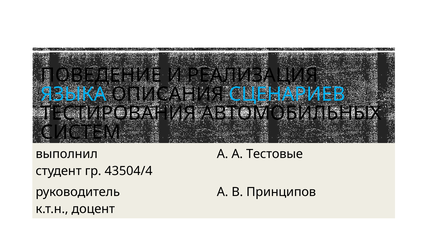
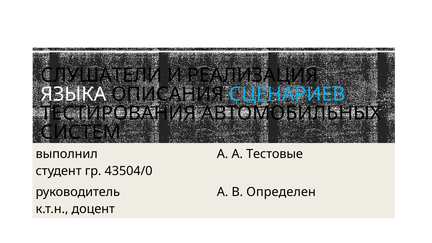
ПОВЕДЕНИЕ: ПОВЕДЕНИЕ -> СЛУШАТЕЛИ (101, 75)
ЯЗЫКА colour: light blue -> white (73, 94)
43504/4: 43504/4 -> 43504/0 (129, 171)
Принципов: Принципов -> Определен (281, 192)
